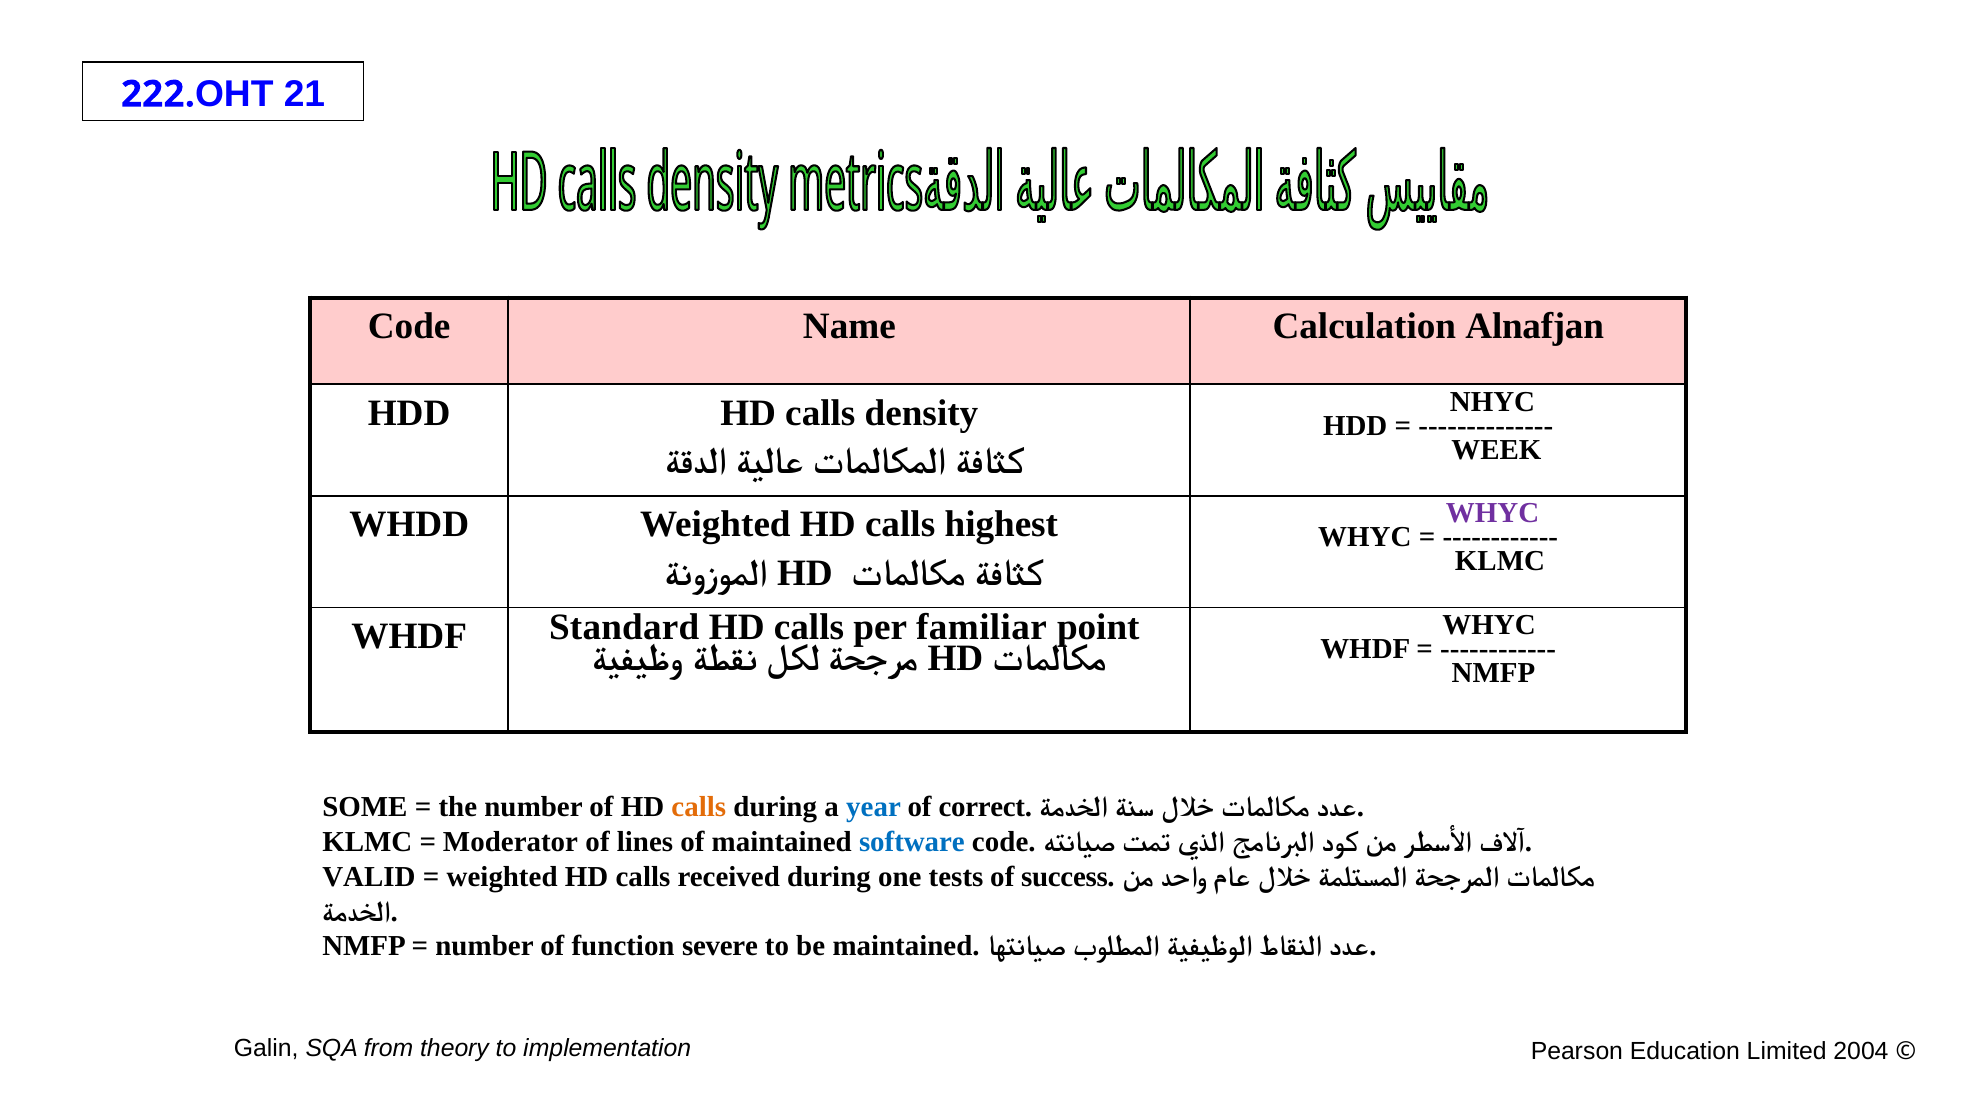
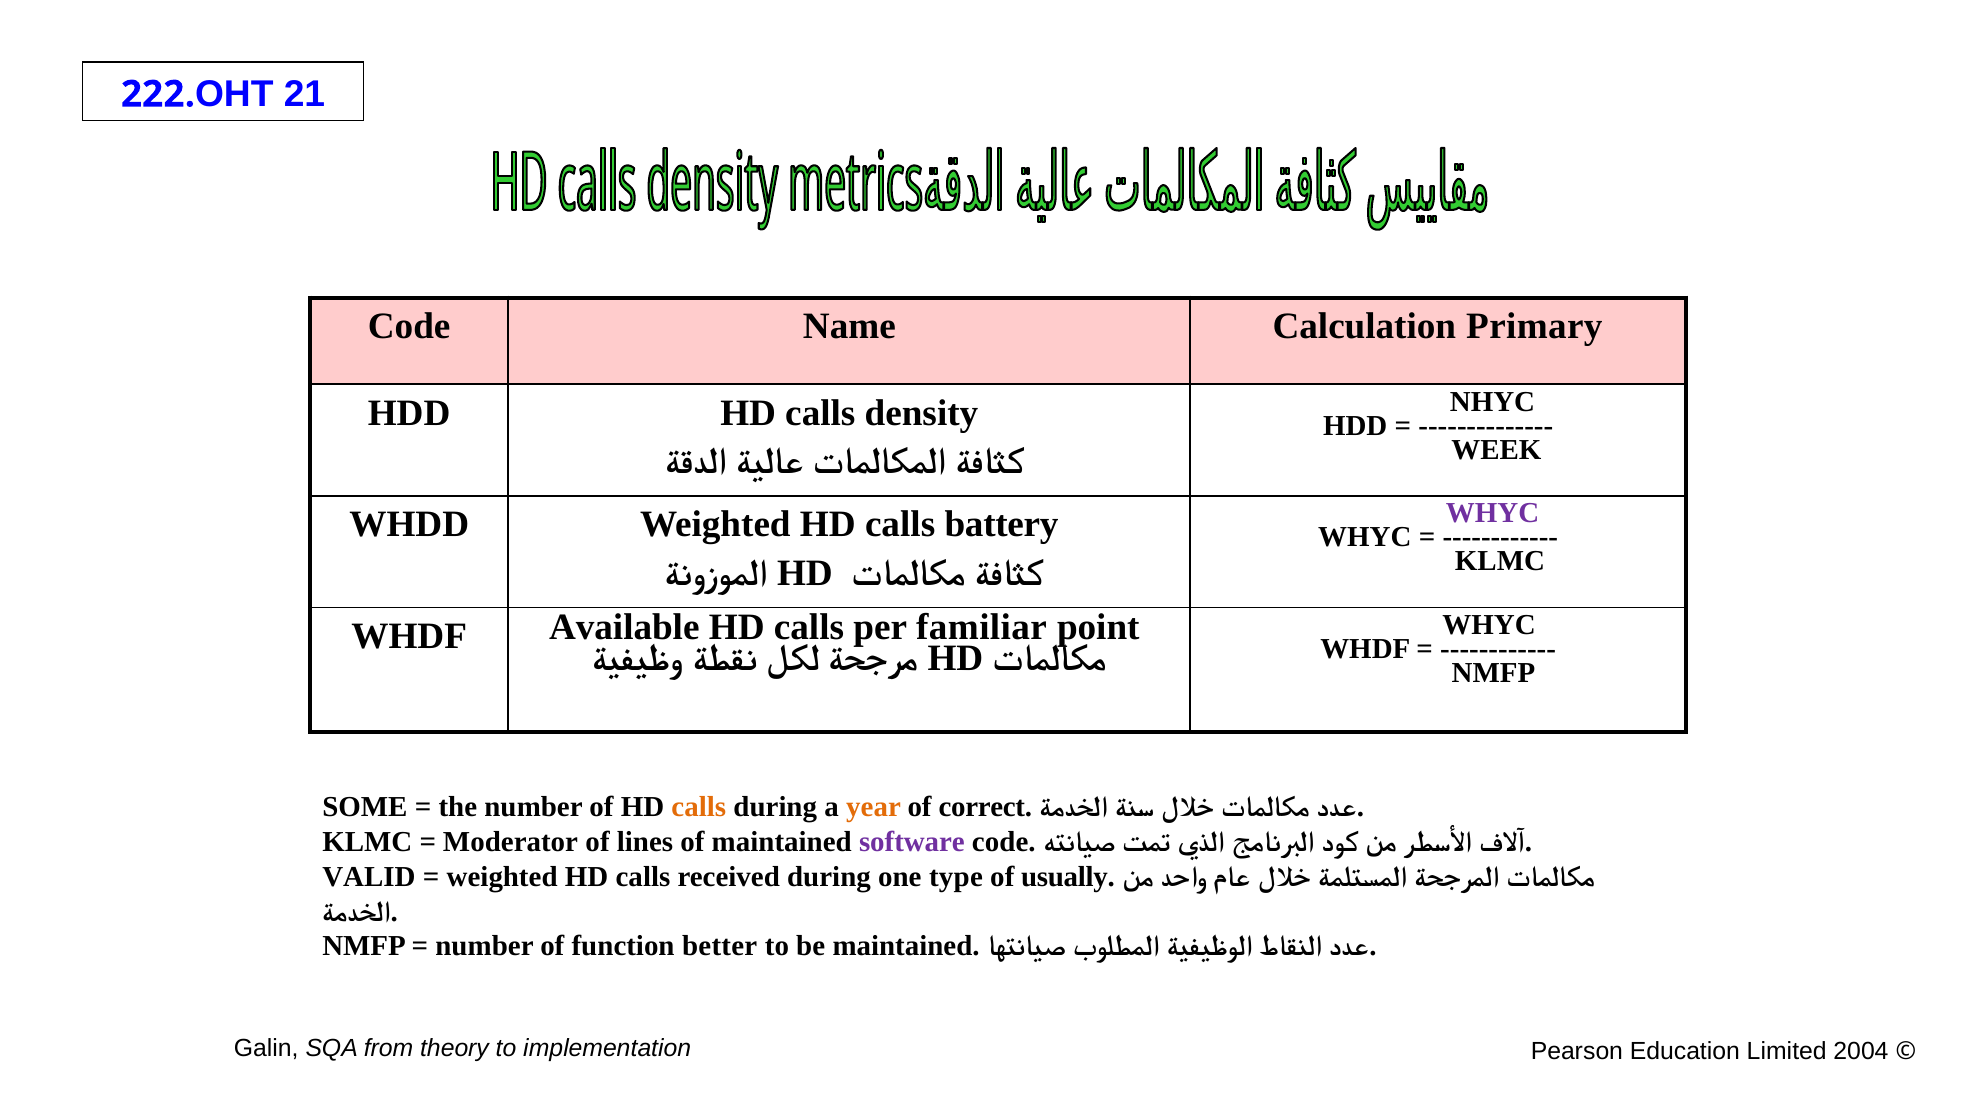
Alnafjan: Alnafjan -> Primary (1534, 326)
highest: highest -> battery (1001, 524)
Standard: Standard -> Available (624, 627)
year colour: blue -> orange (874, 807)
software colour: blue -> purple (912, 842)
tests: tests -> type (956, 877)
success: success -> usually (1068, 877)
severe: severe -> better (720, 946)
